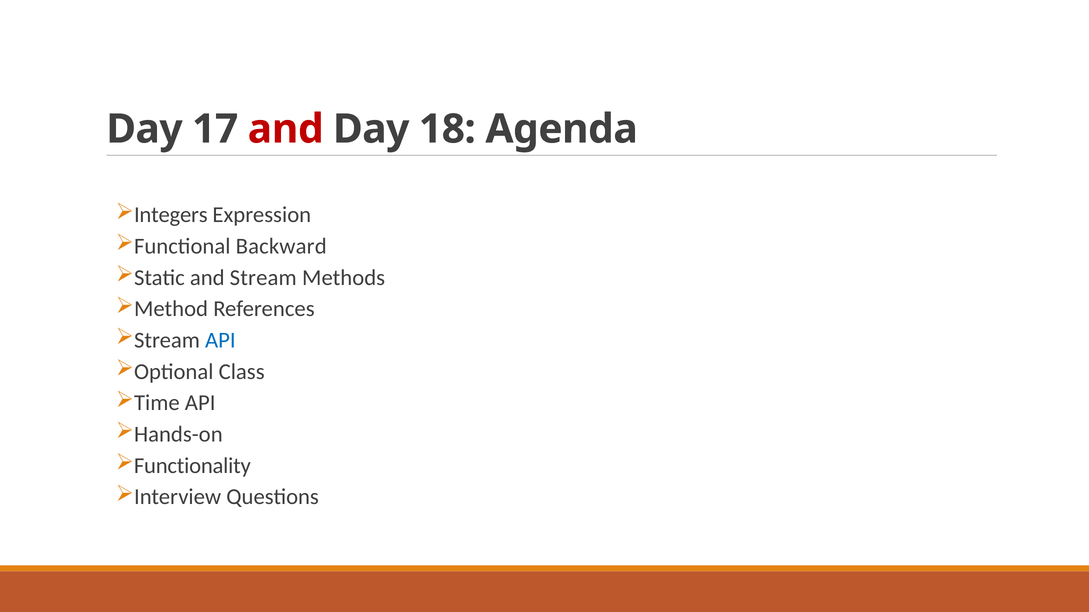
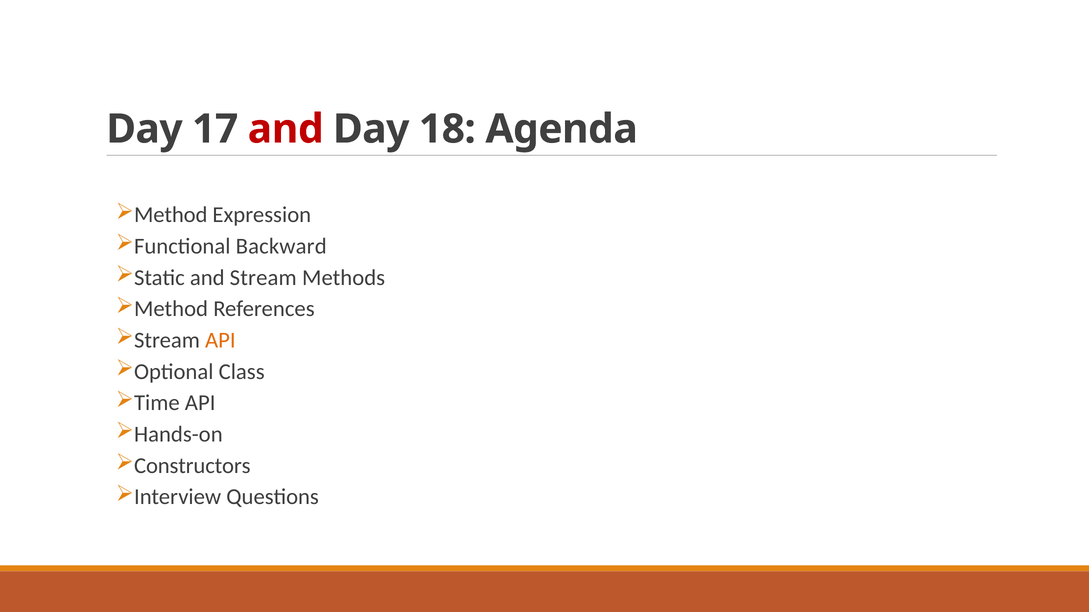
Integers: Integers -> Method (171, 215)
API colour: blue -> orange (220, 341)
Functionality: Functionality -> Constructors (192, 466)
